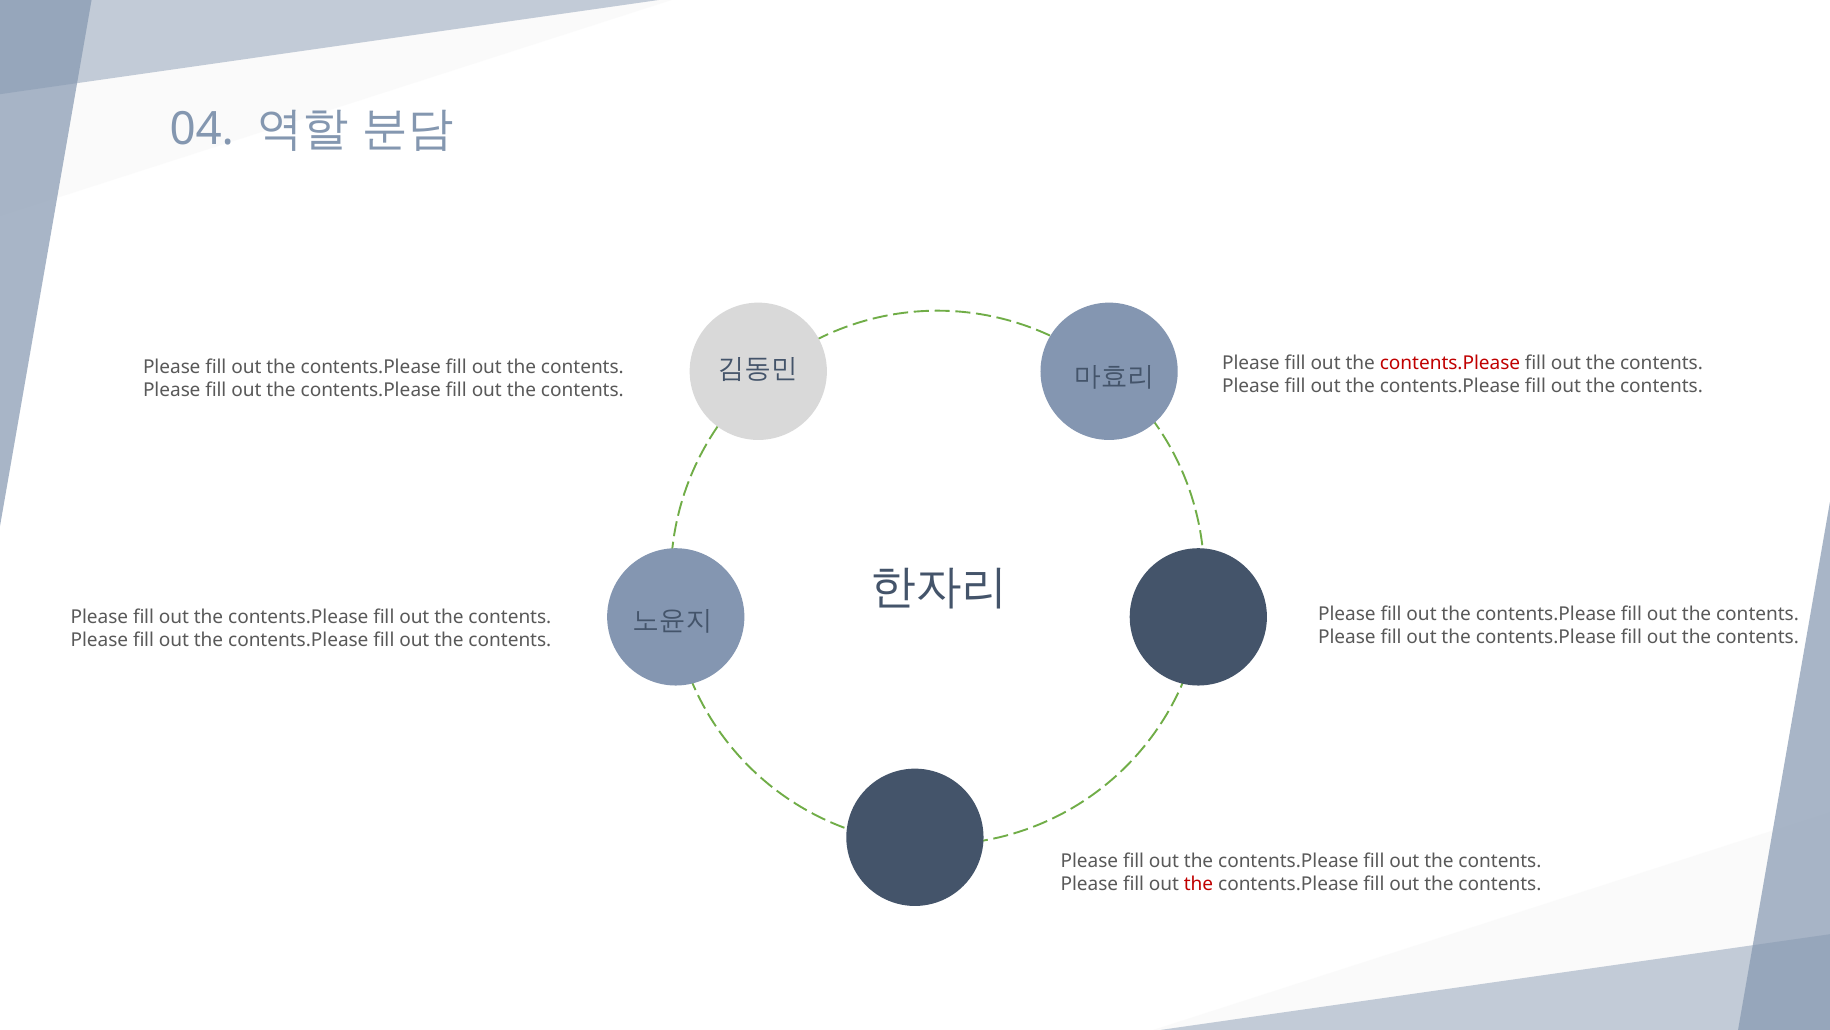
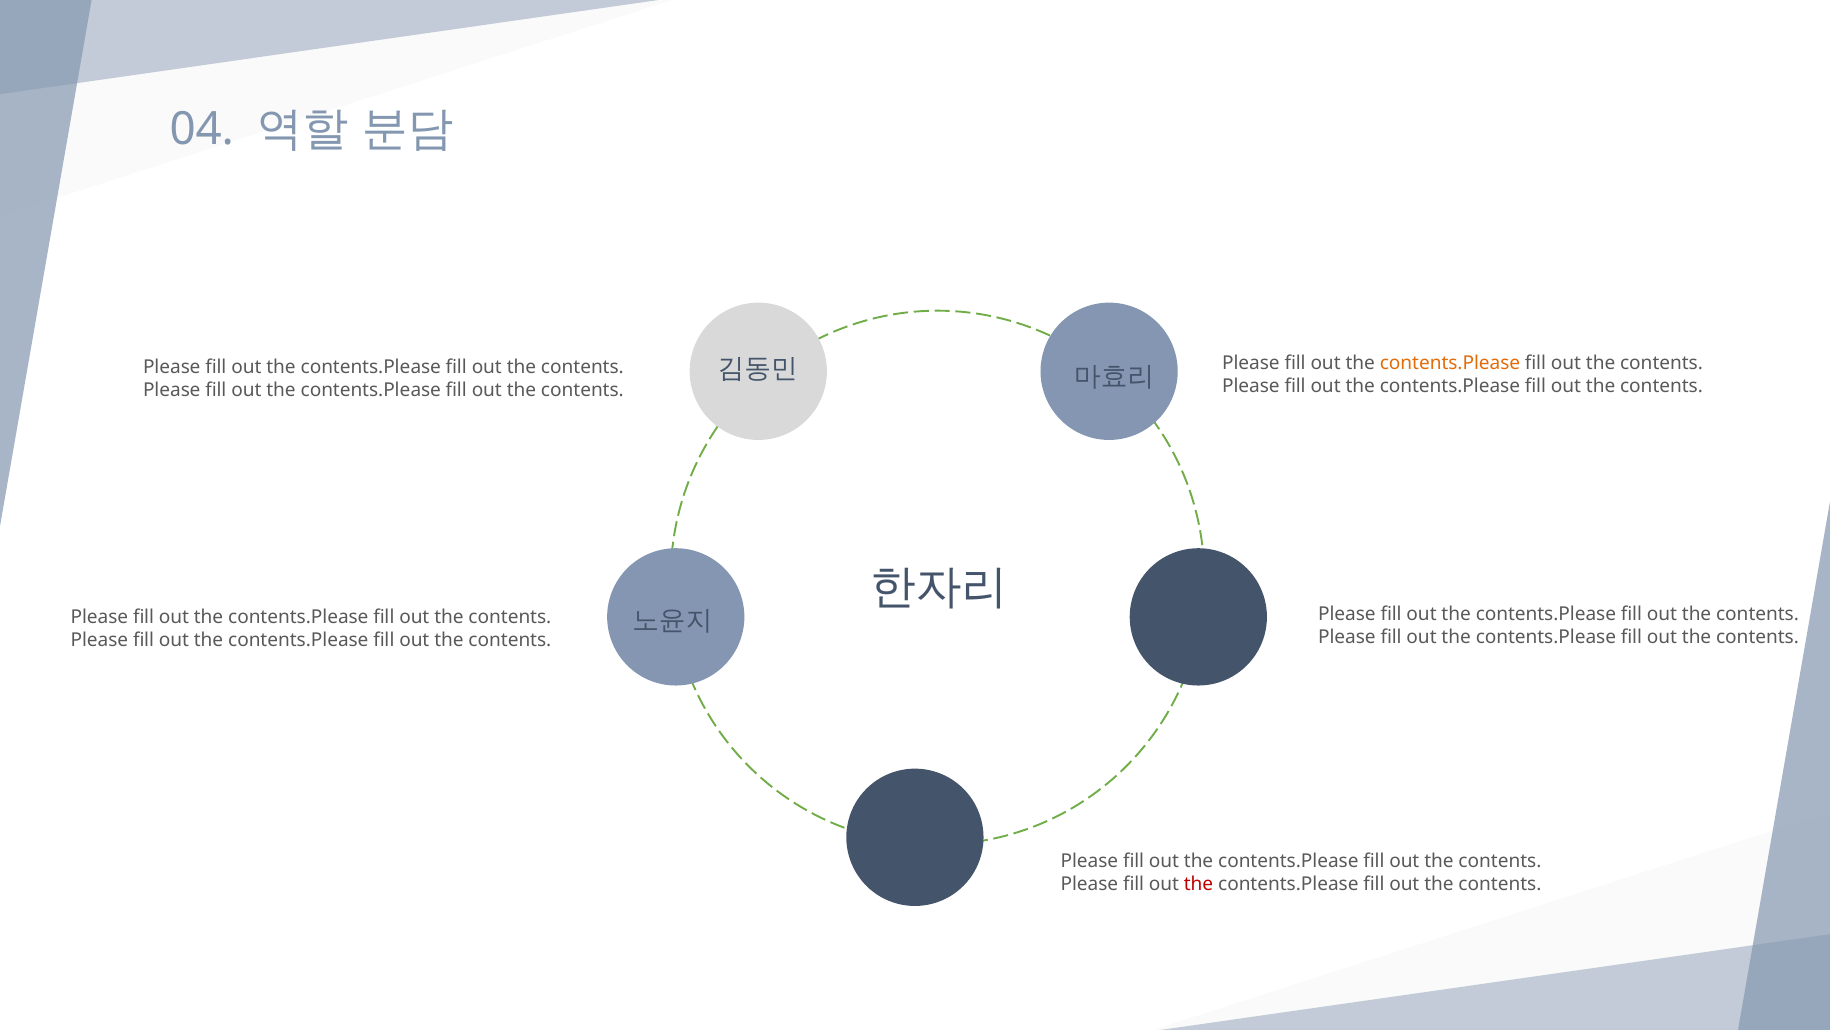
contents.Please colour: red -> orange (1450, 363)
